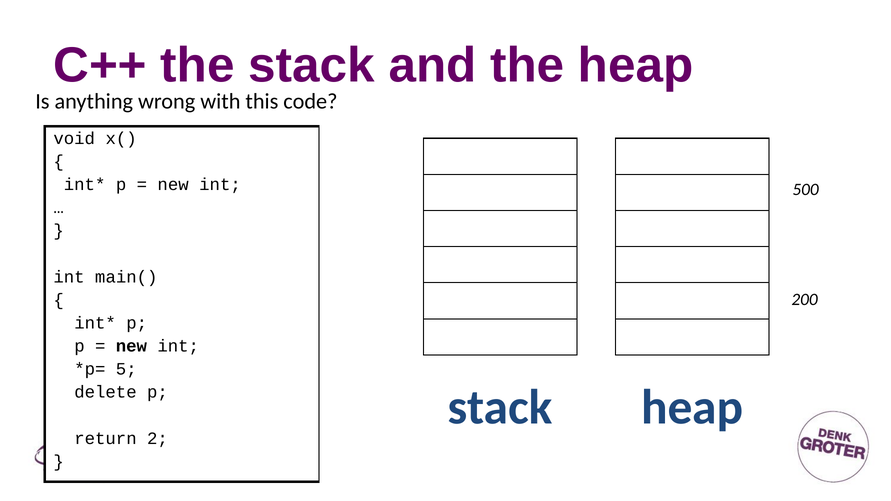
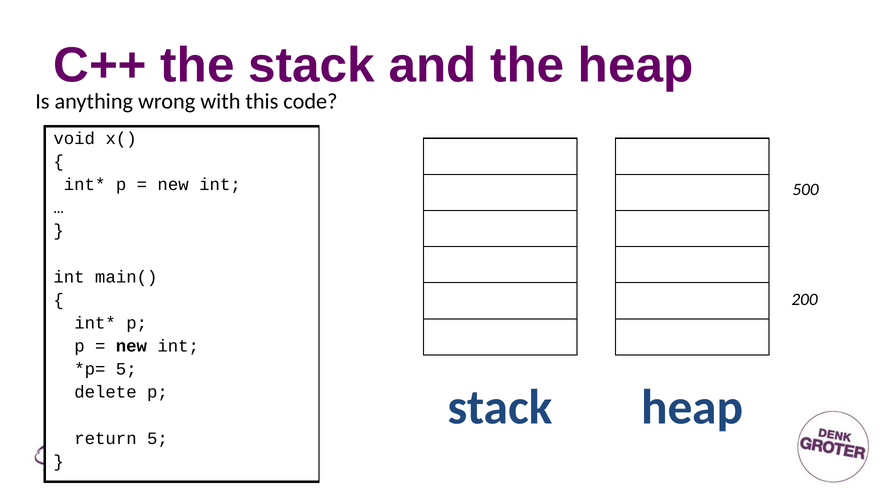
return 2: 2 -> 5 (158, 439)
